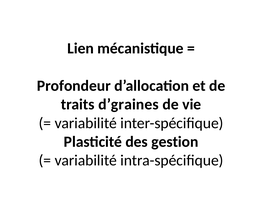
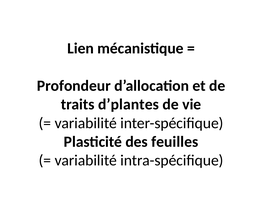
d’graines: d’graines -> d’plantes (129, 104)
gestion: gestion -> feuilles (175, 142)
